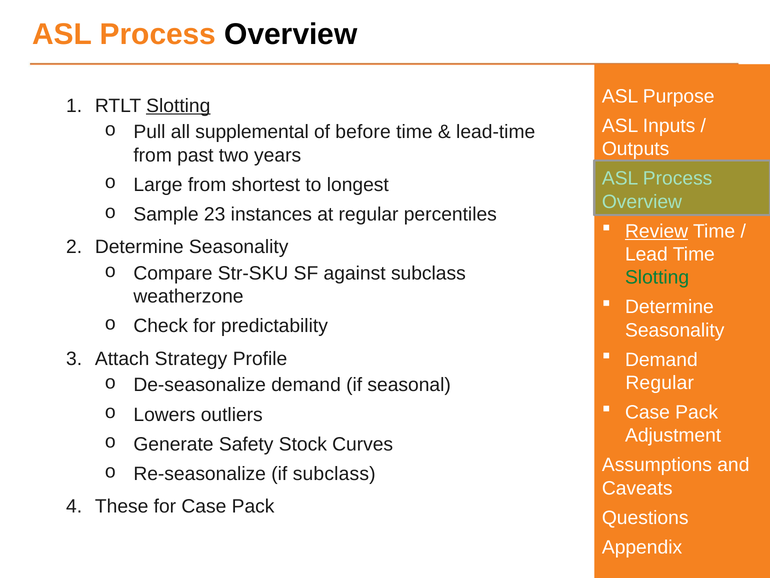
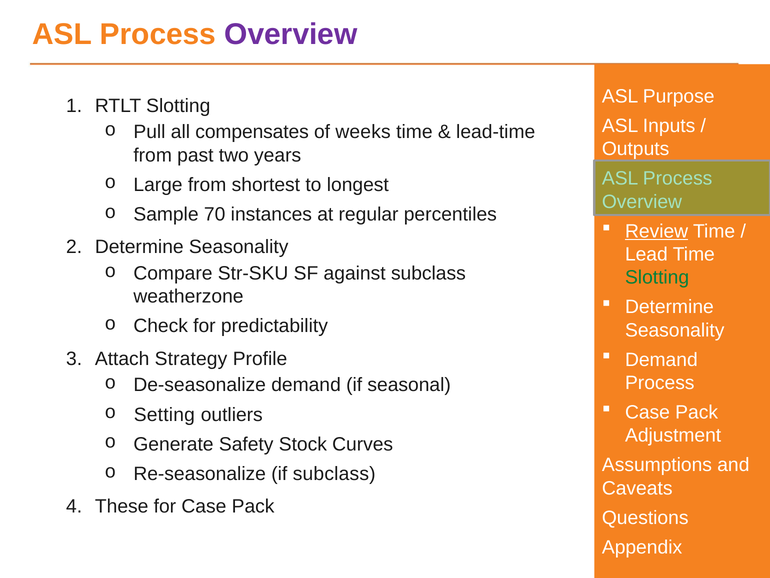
Overview colour: black -> purple (291, 34)
Slotting underline: present -> none (178, 106)
supplemental: supplemental -> compensates (252, 132)
before: before -> weeks (363, 132)
23: 23 -> 70 (215, 214)
Regular: Regular -> Process (660, 383)
Lowers: Lowers -> Setting (164, 414)
